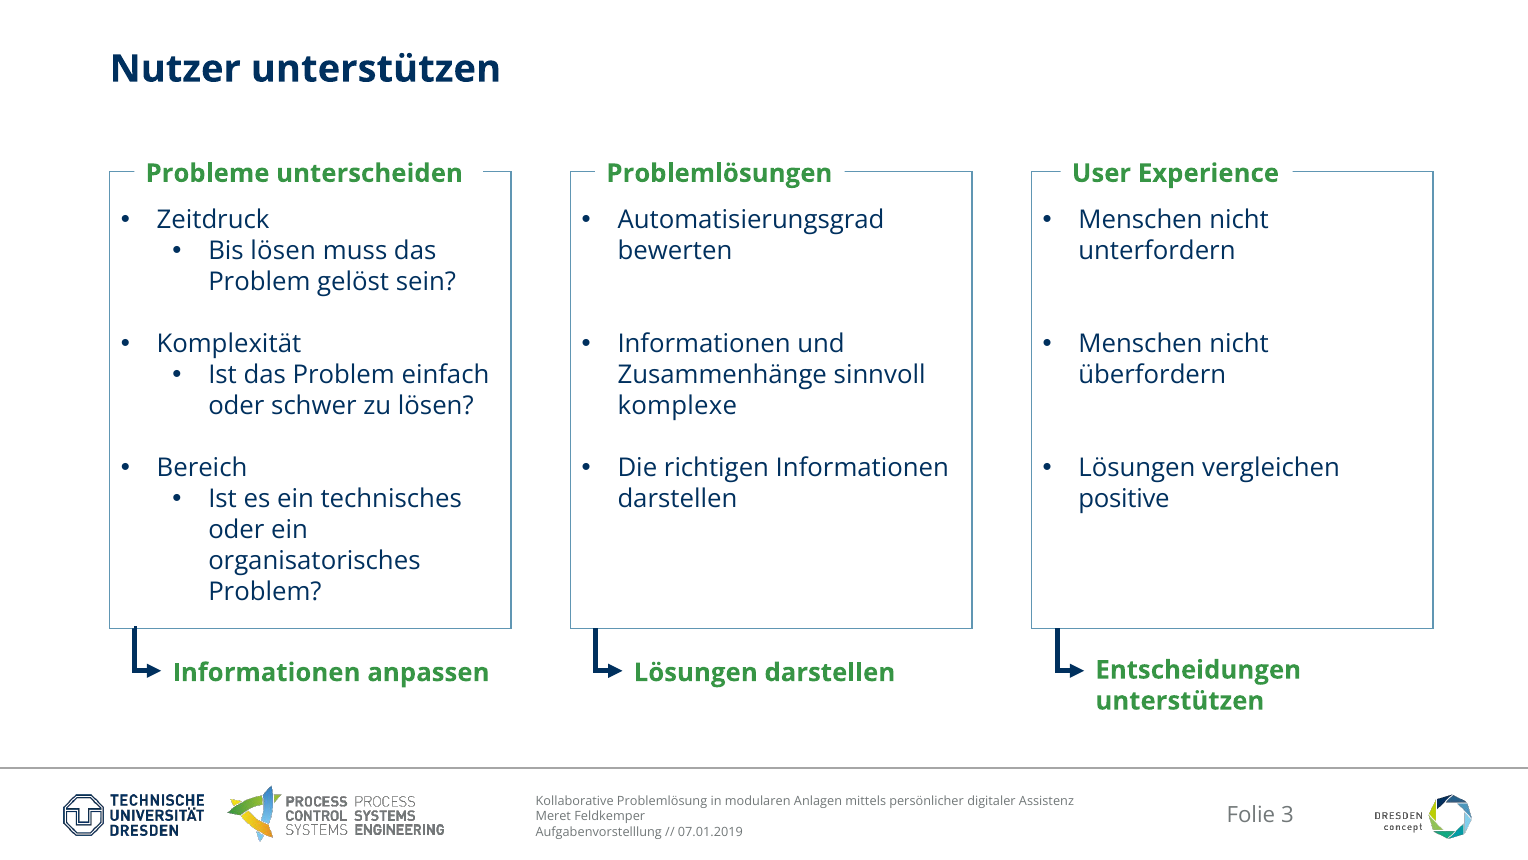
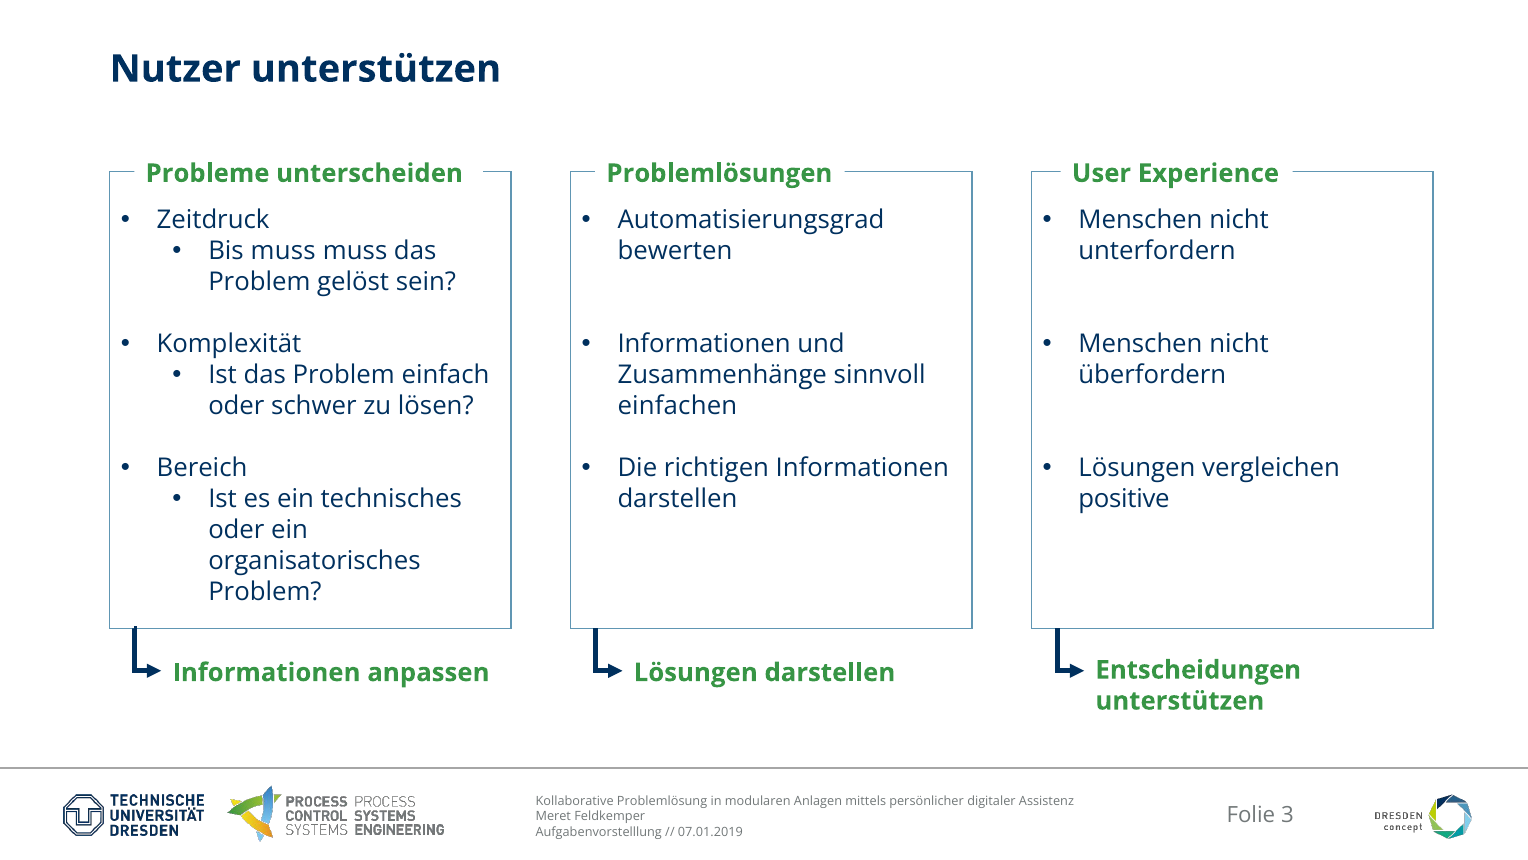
Bis lösen: lösen -> muss (283, 251)
komplexe: komplexe -> einfachen (677, 406)
